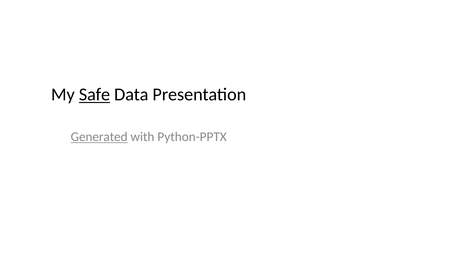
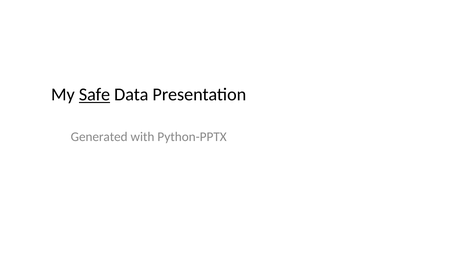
Generated underline: present -> none (99, 137)
